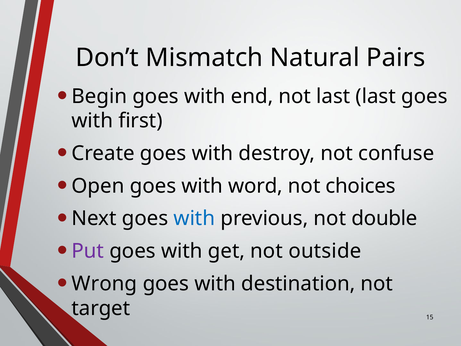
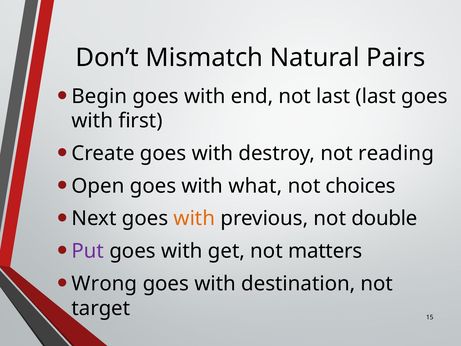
confuse: confuse -> reading (396, 153)
word: word -> what (255, 186)
with colour: blue -> orange (194, 218)
outside: outside -> matters (325, 251)
